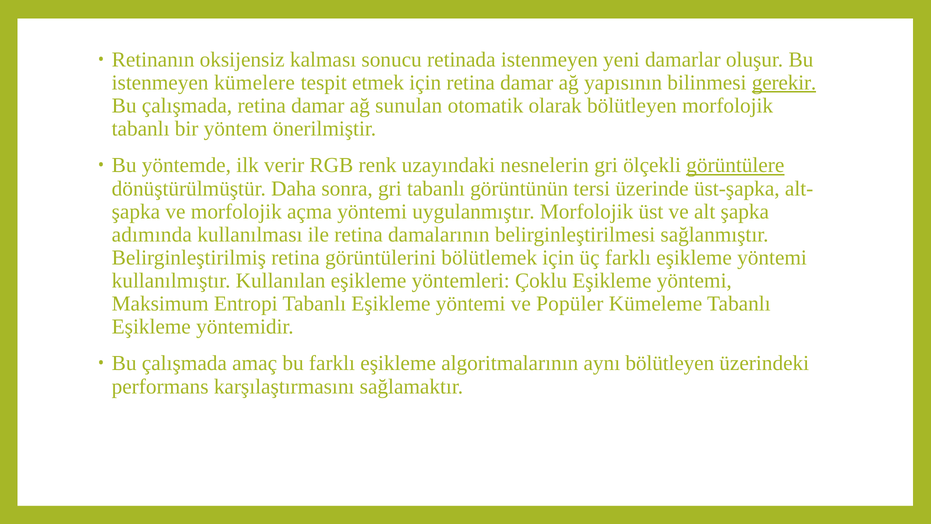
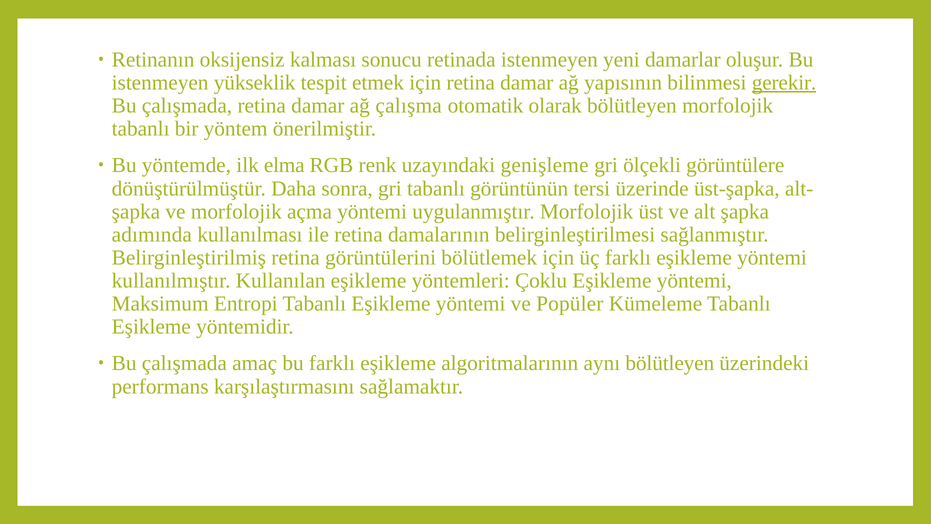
kümelere: kümelere -> yükseklik (255, 83)
sunulan: sunulan -> çalışma (409, 106)
verir: verir -> elma (284, 165)
nesnelerin: nesnelerin -> genişleme (545, 165)
görüntülere underline: present -> none (735, 165)
